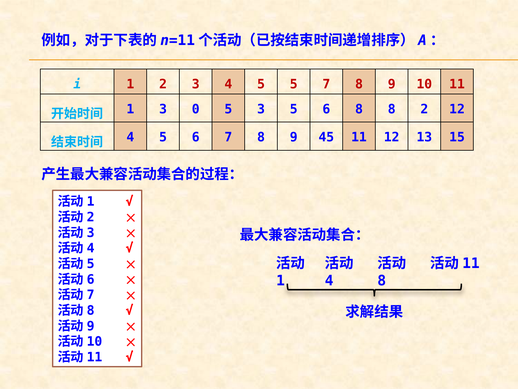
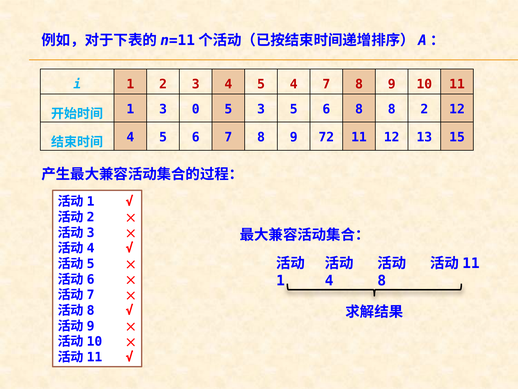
5 5: 5 -> 4 (294, 84)
45: 45 -> 72 (326, 137)
